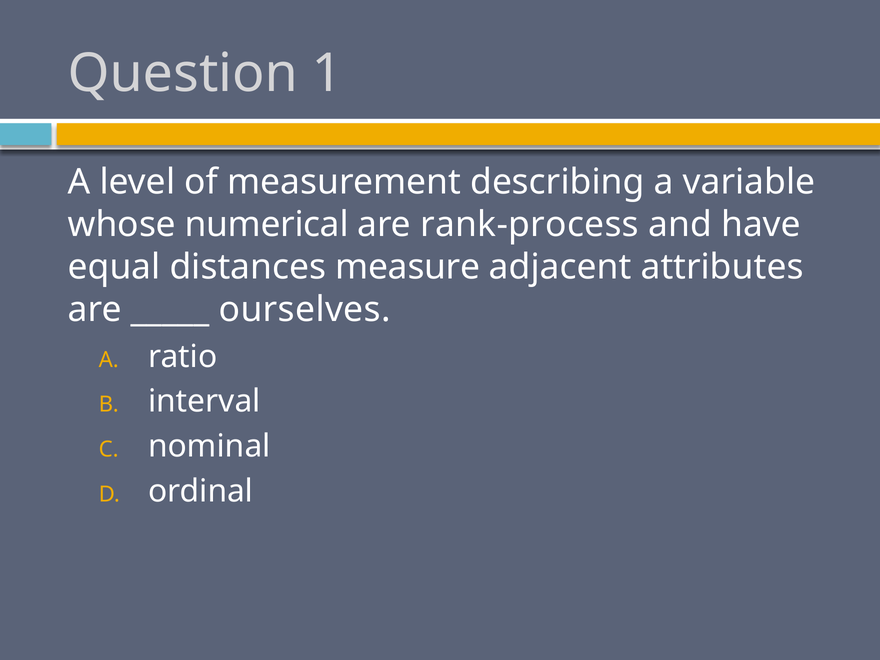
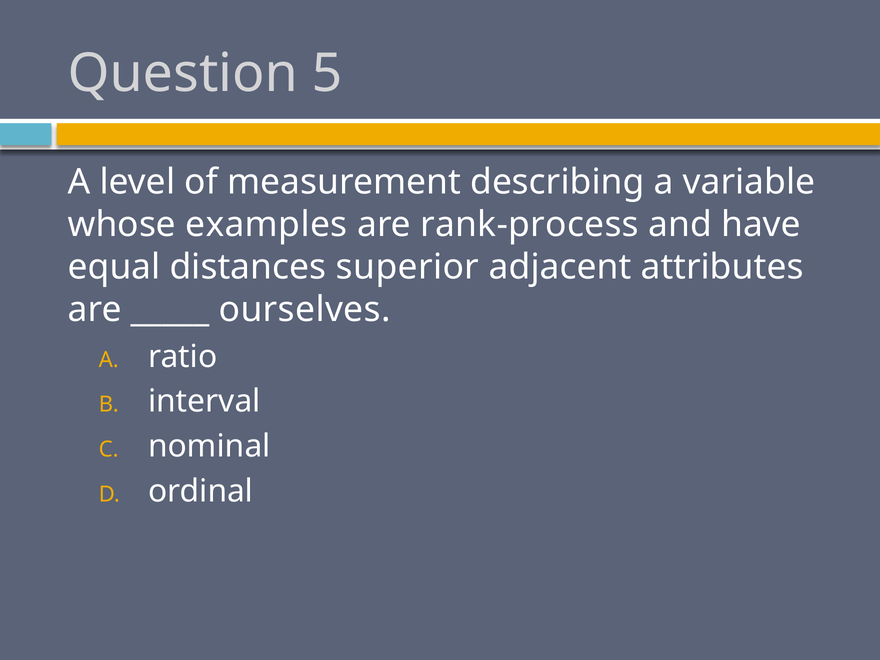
1: 1 -> 5 (327, 73)
numerical: numerical -> examples (266, 225)
measure: measure -> superior (407, 267)
